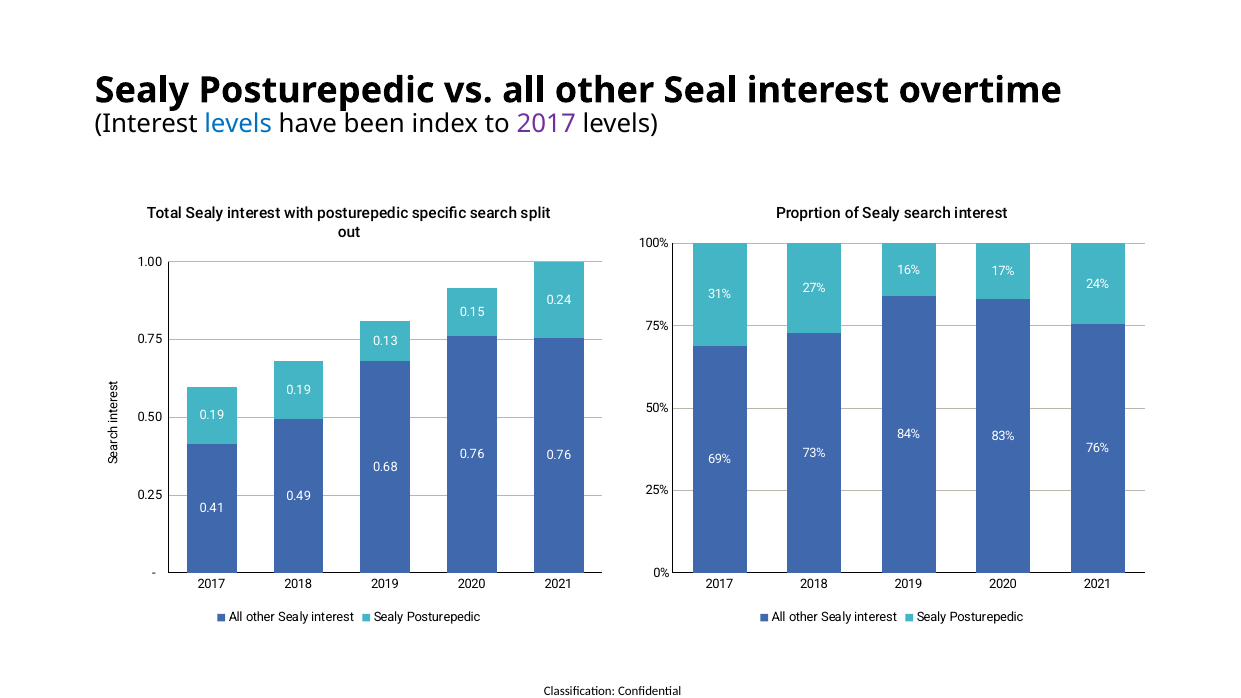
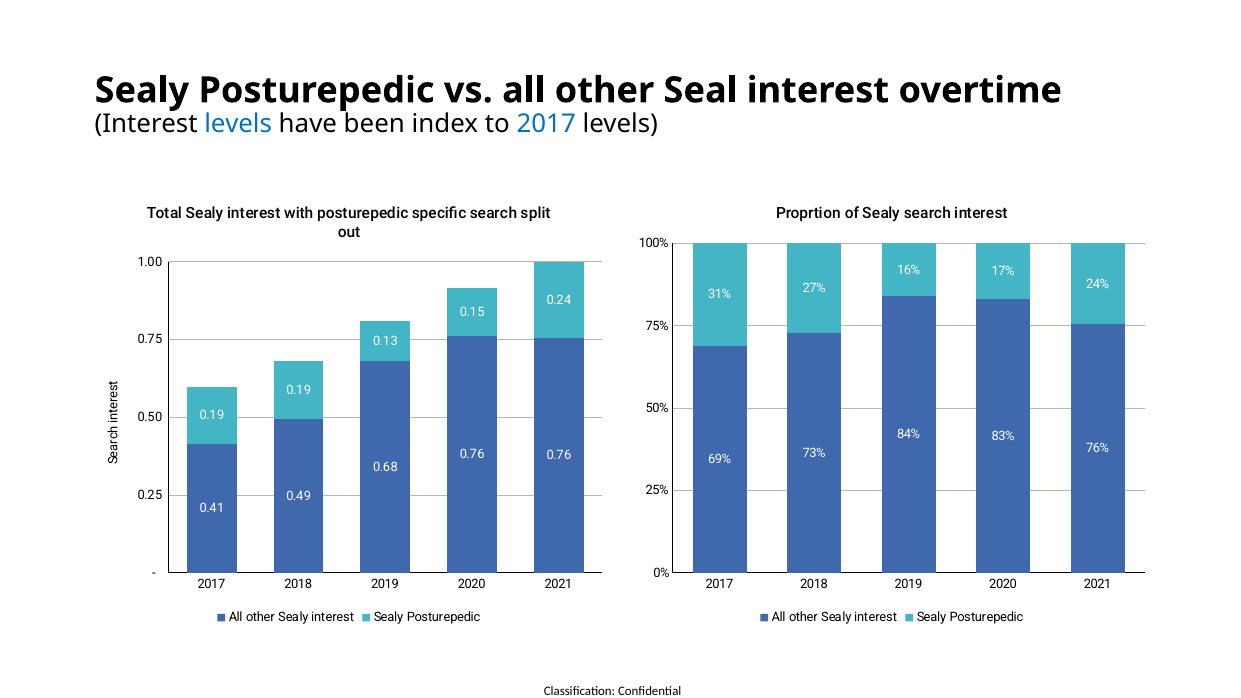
2017 colour: purple -> blue (546, 124)
